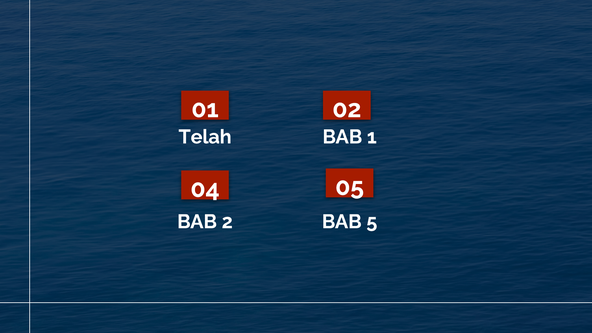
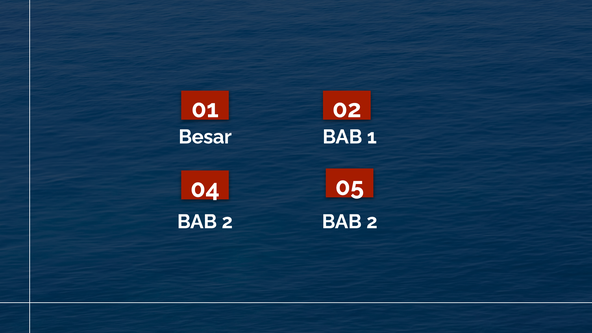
Telah: Telah -> Besar (205, 137)
2 BAB 5: 5 -> 2 (372, 222)
